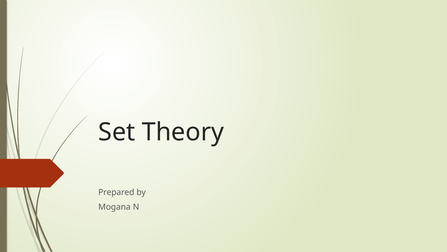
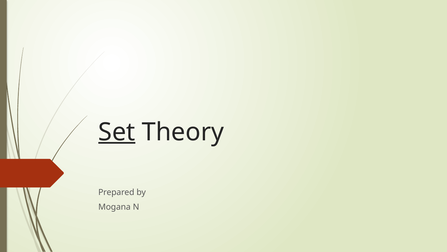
Set underline: none -> present (117, 132)
